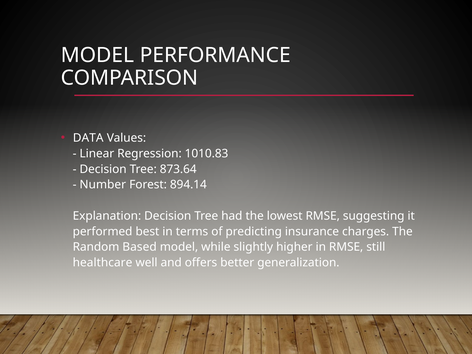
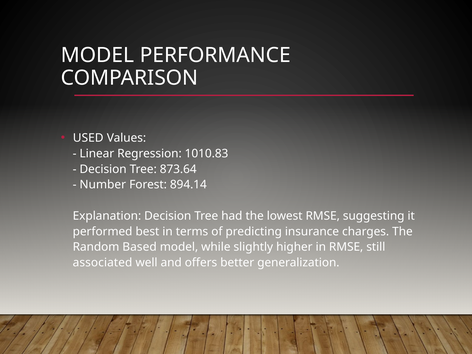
DATA: DATA -> USED (88, 138)
healthcare: healthcare -> associated (103, 263)
